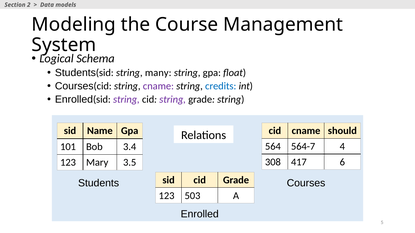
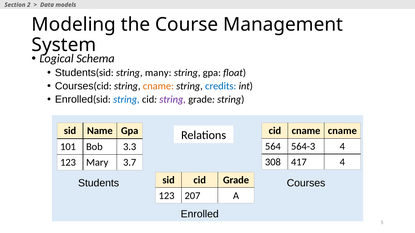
cname colour: purple -> orange (158, 86)
string colour: purple -> blue (126, 100)
cname should: should -> cname (342, 131)
564-7: 564-7 -> 564-3 (303, 147)
3.4: 3.4 -> 3.3 (130, 147)
417 6: 6 -> 4 (342, 162)
3.5: 3.5 -> 3.7 (130, 163)
503: 503 -> 207 (193, 196)
